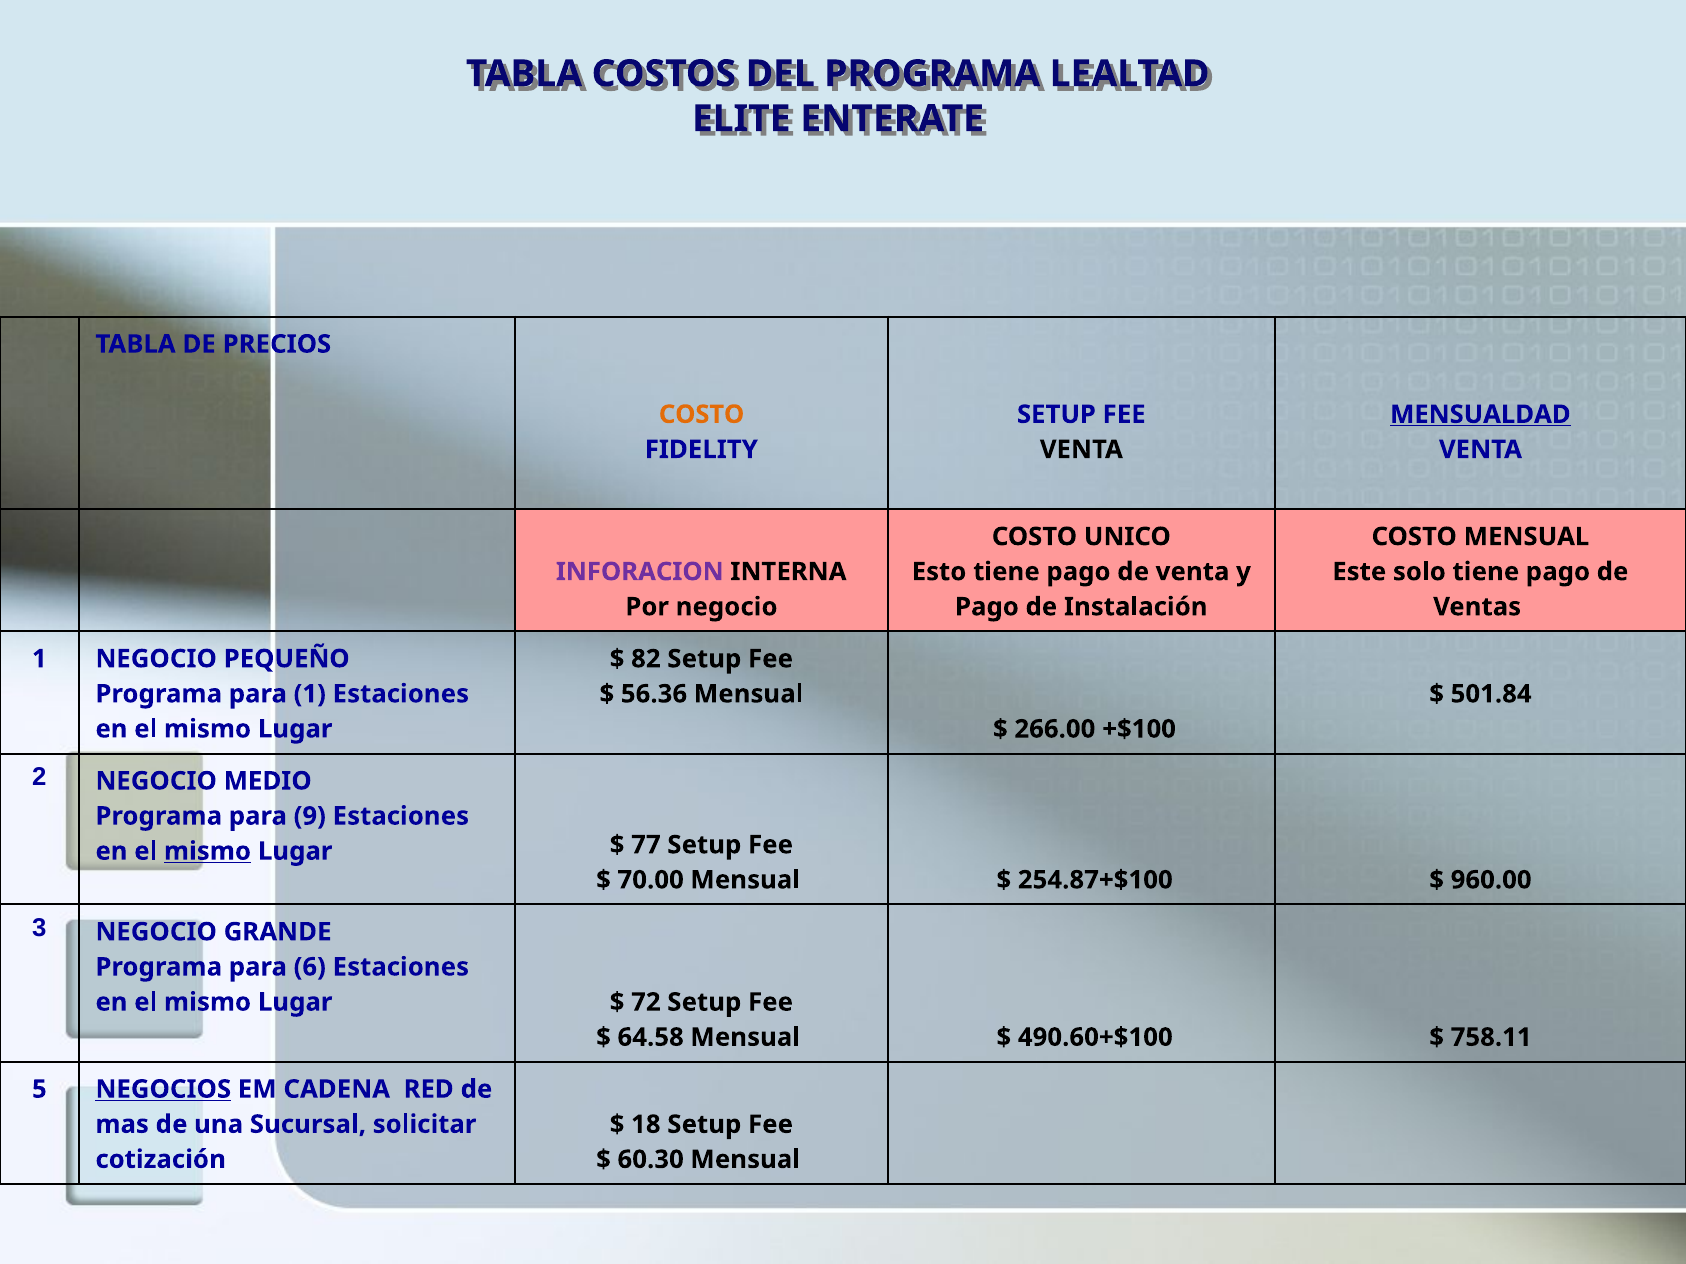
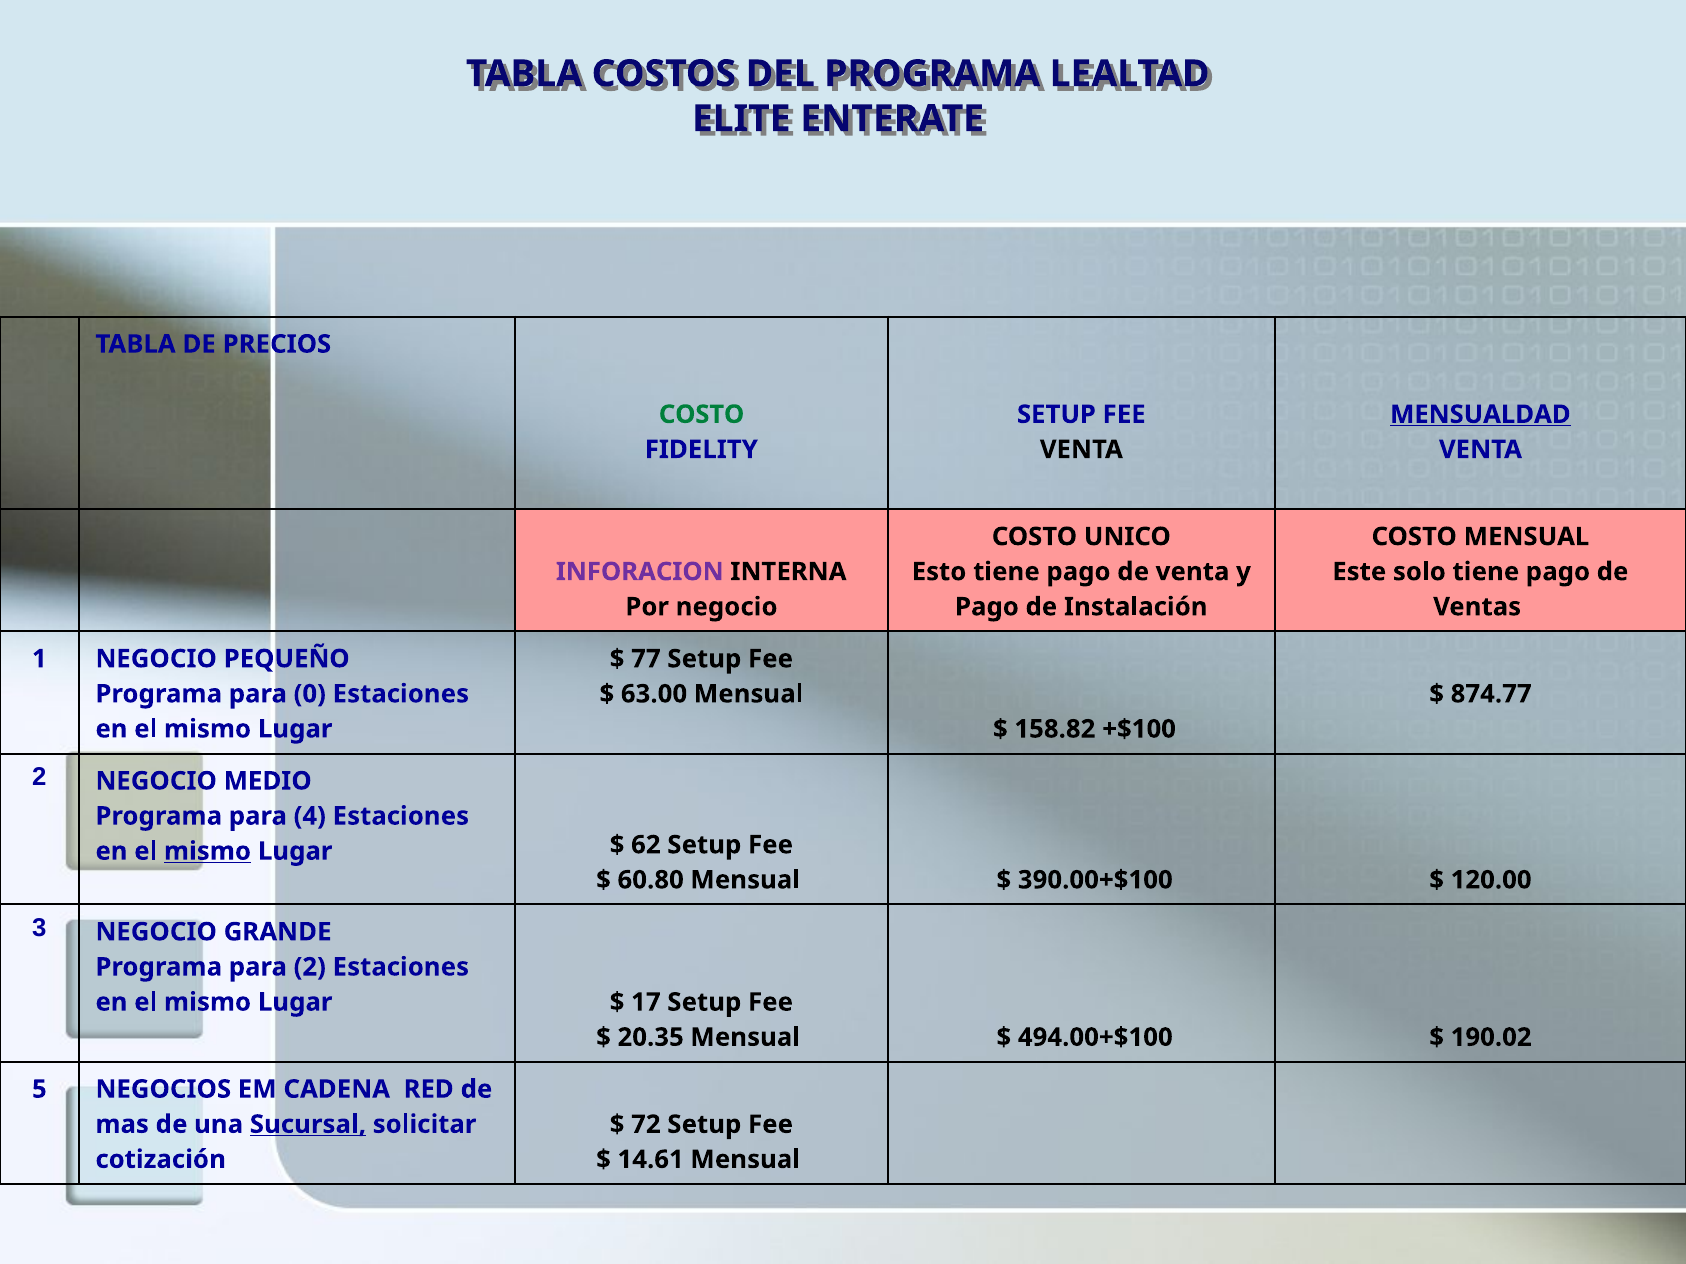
COSTO colour: orange -> green (702, 415)
82: 82 -> 77 (646, 659)
para 1: 1 -> 0 (310, 694)
56.36: 56.36 -> 63.00 (654, 694)
501.84: 501.84 -> 874.77 (1491, 694)
266.00: 266.00 -> 158.82 (1055, 729)
9: 9 -> 4 (310, 816)
77: 77 -> 62 (646, 845)
70.00: 70.00 -> 60.80 (651, 880)
254.87+$100: 254.87+$100 -> 390.00+$100 (1095, 880)
960.00: 960.00 -> 120.00 (1491, 880)
para 6: 6 -> 2 (310, 967)
72: 72 -> 17 (646, 1003)
64.58: 64.58 -> 20.35 (651, 1038)
490.60+$100: 490.60+$100 -> 494.00+$100 (1095, 1038)
758.11: 758.11 -> 190.02 (1491, 1038)
NEGOCIOS underline: present -> none (163, 1090)
Sucursal underline: none -> present (308, 1125)
18: 18 -> 72 (646, 1125)
60.30: 60.30 -> 14.61 (651, 1160)
